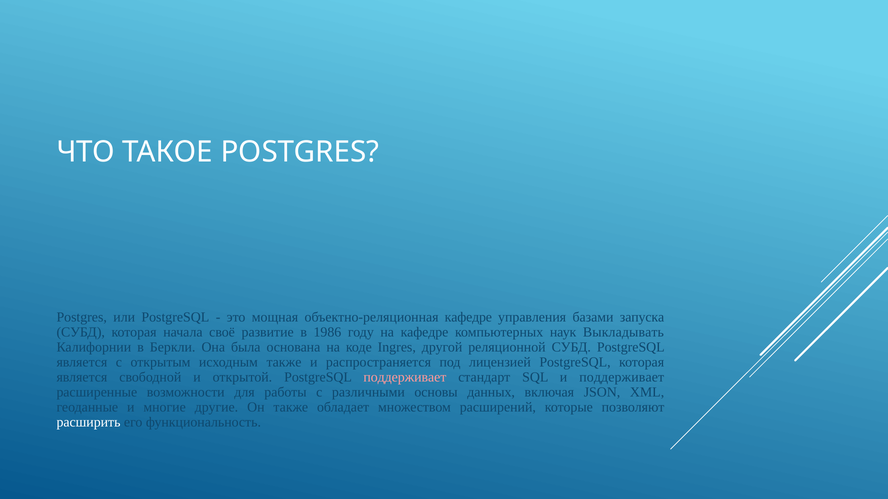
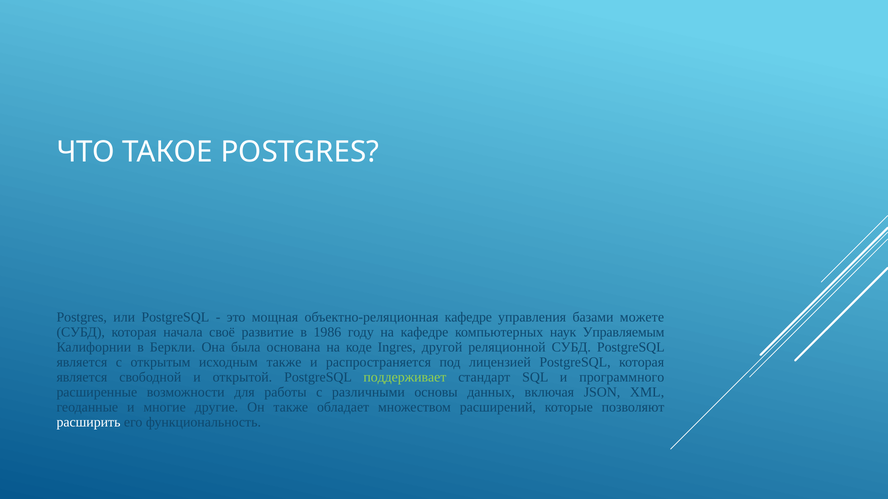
запуска: запуска -> можете (642, 317)
Выкладывать: Выкладывать -> Управляемым (624, 332)
поддерживает colour: pink -> light green (405, 377)
и поддерживает: поддерживает -> программного (622, 377)
